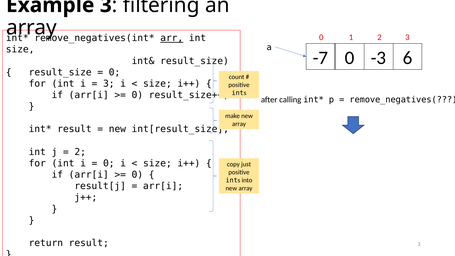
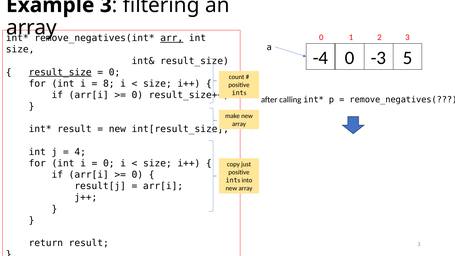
-7: -7 -> -4 (321, 58)
6: 6 -> 5 (408, 58)
result_size underline: none -> present (60, 72)
3: 3 -> 8 (109, 84)
2: 2 -> 4 (80, 152)
